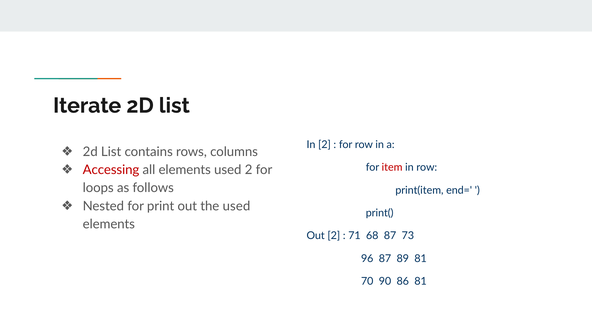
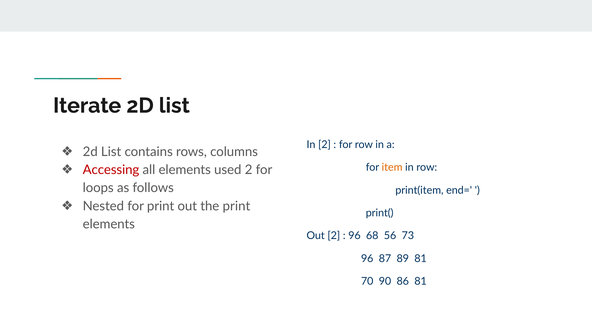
item colour: red -> orange (392, 167)
the used: used -> print (236, 206)
71: 71 -> 96 (354, 236)
68 87: 87 -> 56 (390, 236)
